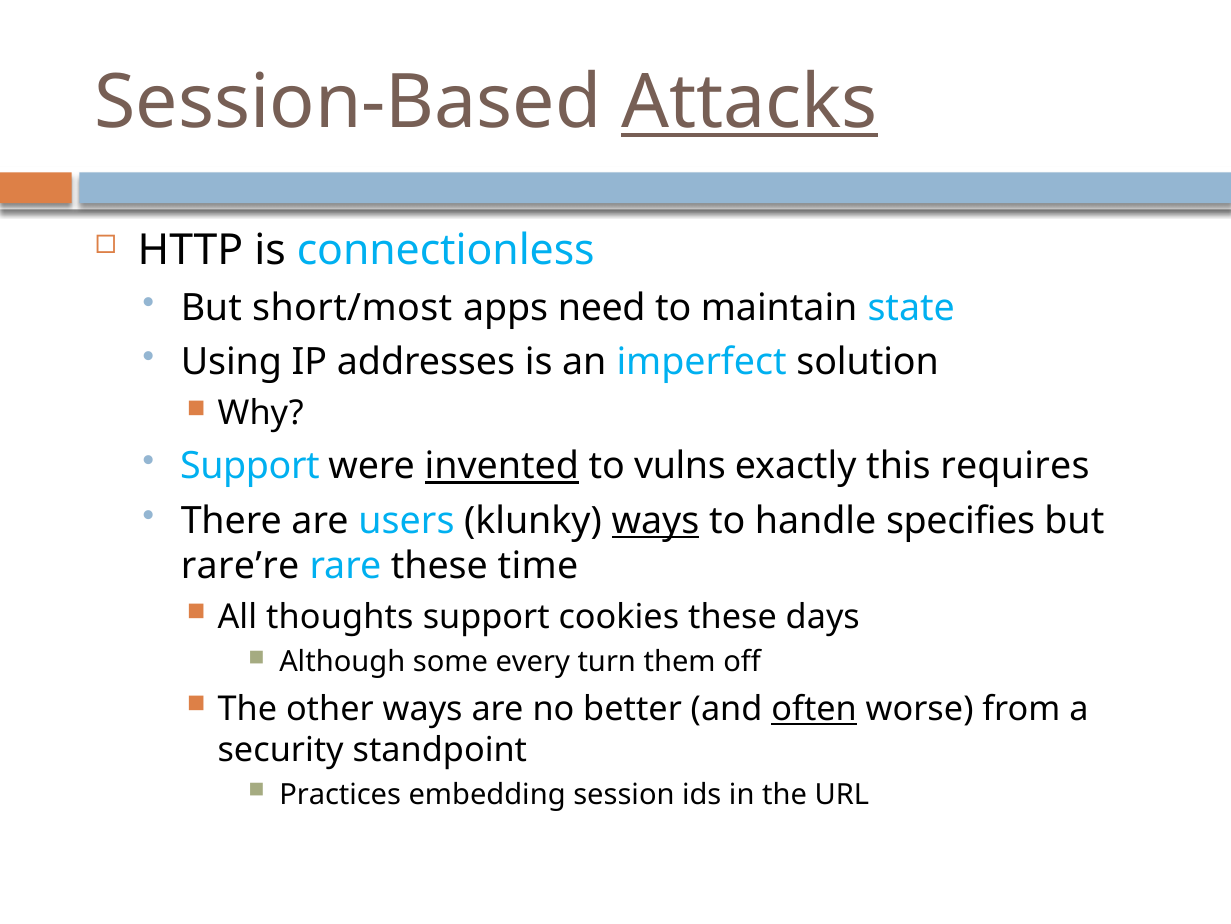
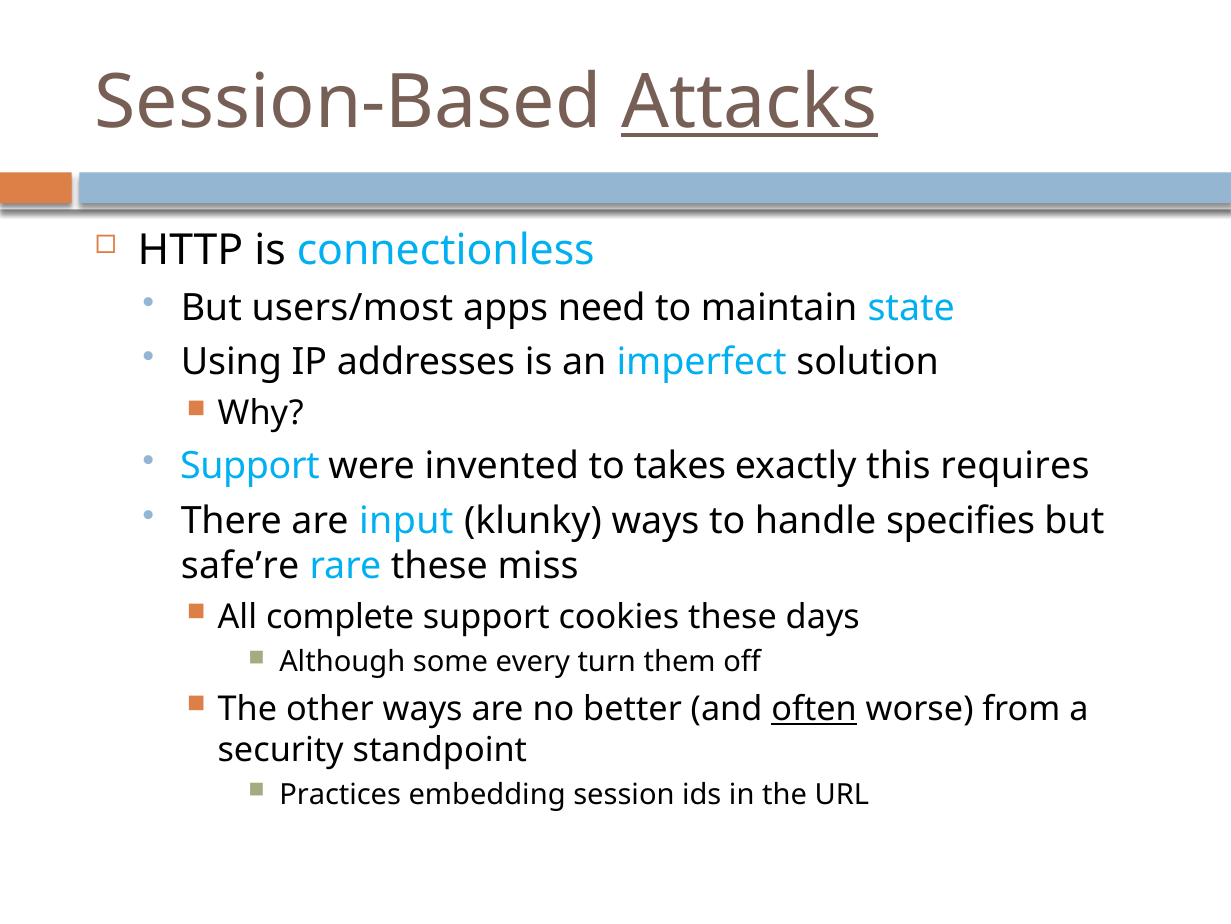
short/most: short/most -> users/most (352, 307)
invented underline: present -> none (502, 466)
vulns: vulns -> takes (680, 466)
users: users -> input (406, 521)
ways underline: present -> none (656, 521)
rare’re: rare’re -> safe’re (240, 566)
time: time -> miss (538, 566)
thoughts: thoughts -> complete (340, 617)
